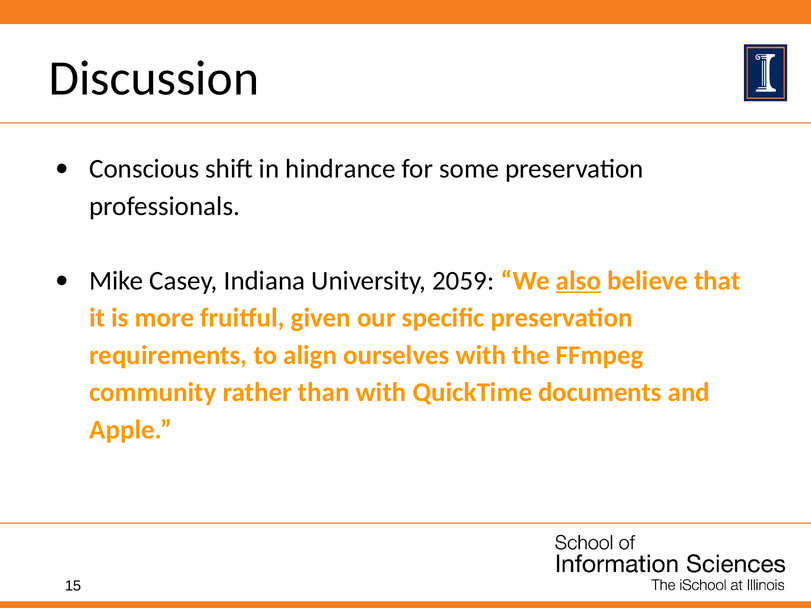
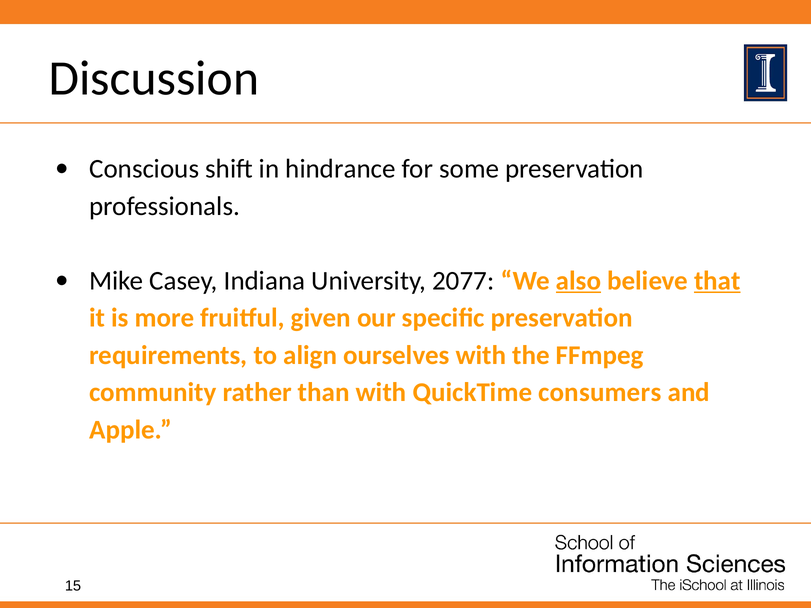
2059: 2059 -> 2077 (463, 281)
that underline: none -> present (717, 281)
documents: documents -> consumers (600, 393)
